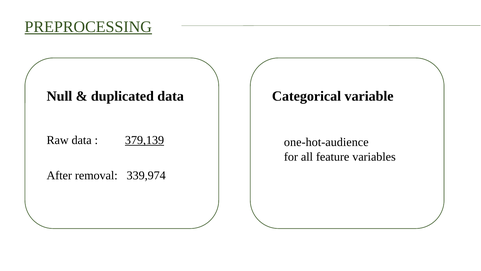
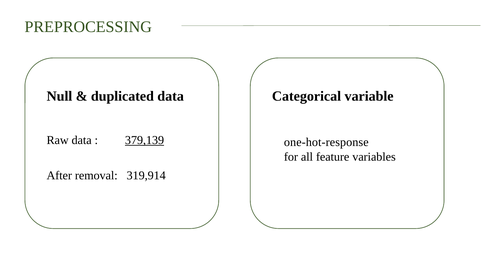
PREPROCESSING underline: present -> none (88, 27)
one-hot-audience: one-hot-audience -> one-hot-response (326, 142)
339,974: 339,974 -> 319,914 (146, 175)
